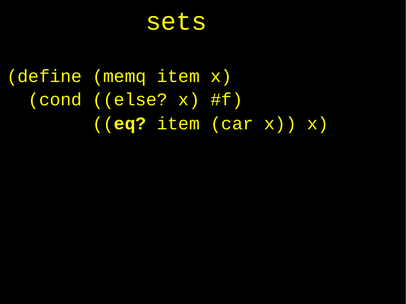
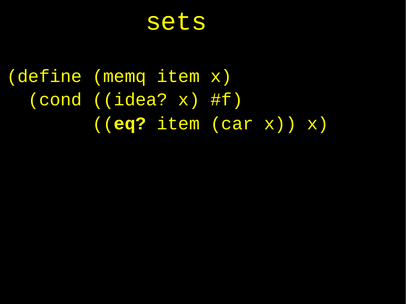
else: else -> idea (130, 100)
